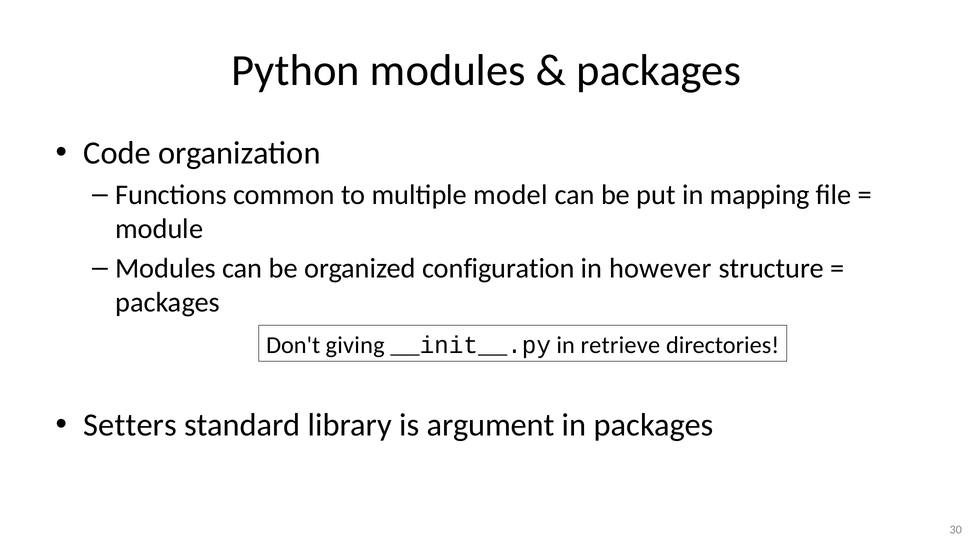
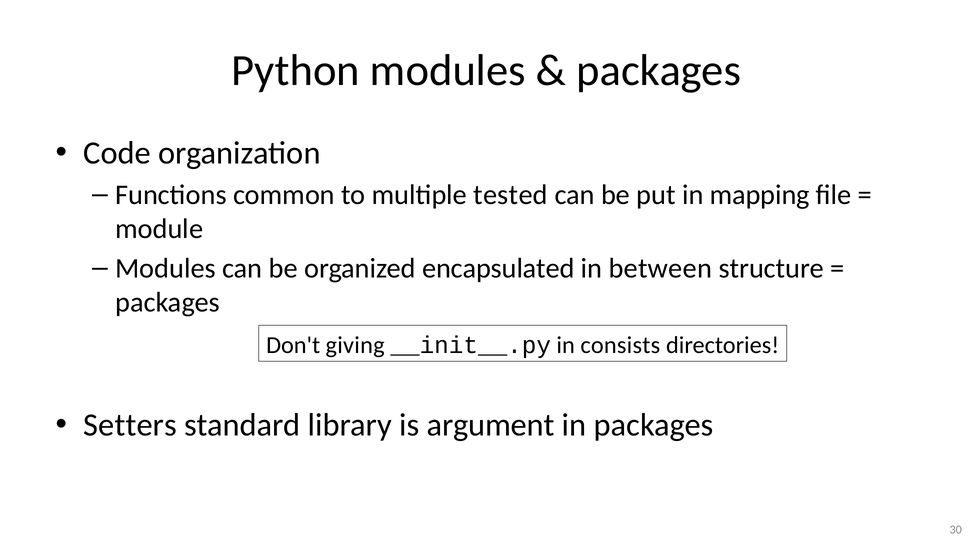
model: model -> tested (511, 195)
configuration: configuration -> encapsulated (498, 269)
however: however -> between (660, 269)
retrieve: retrieve -> consists (620, 345)
